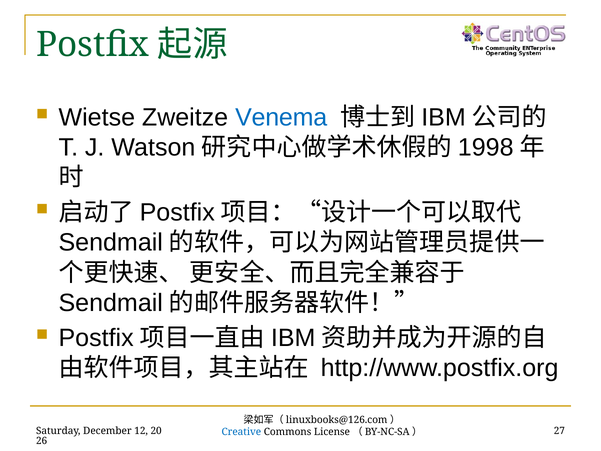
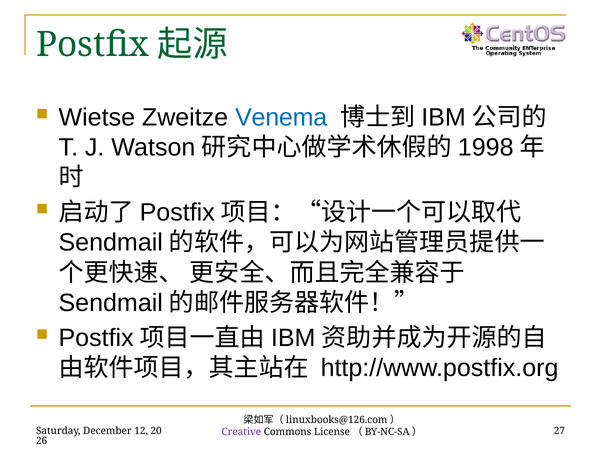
Creative colour: blue -> purple (241, 432)
